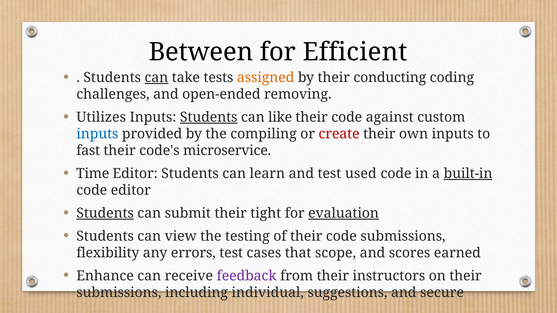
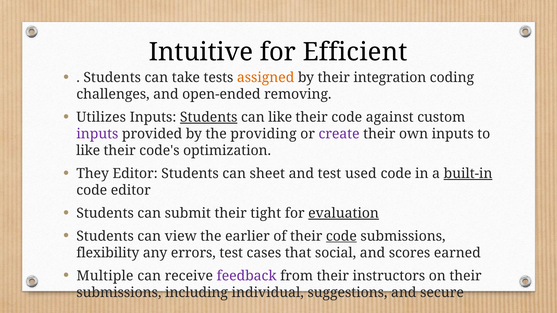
Between: Between -> Intuitive (201, 52)
can underline: present -> none (156, 78)
conducting: conducting -> integration (390, 78)
inputs colour: blue -> purple (97, 134)
compiling: compiling -> providing (263, 134)
create colour: red -> purple (339, 134)
fast: fast -> like (88, 151)
microservice: microservice -> optimization (227, 151)
Time: Time -> They (93, 174)
learn: learn -> sheet (267, 174)
Students underline: present -> none (105, 213)
testing: testing -> earlier (247, 236)
code underline: none -> present (341, 236)
scope: scope -> social (336, 253)
Enhance: Enhance -> Multiple (105, 276)
